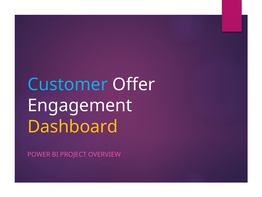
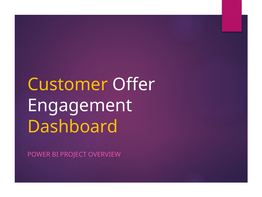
Customer colour: light blue -> yellow (68, 84)
